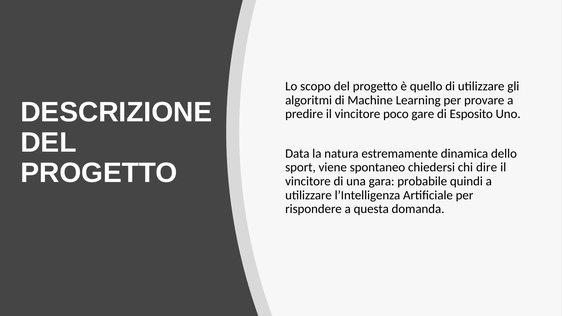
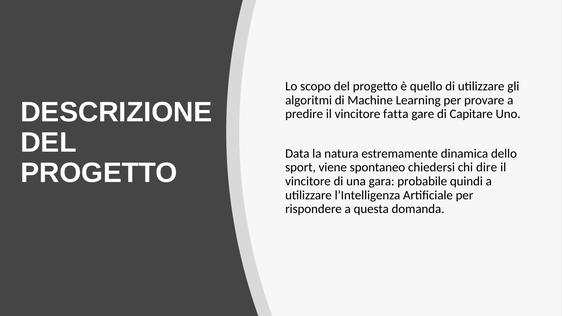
poco: poco -> fatta (396, 114)
Esposito: Esposito -> Capitare (471, 114)
